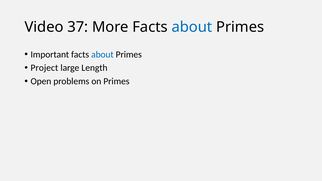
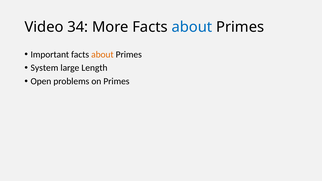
37: 37 -> 34 (78, 27)
about colour: blue -> orange (102, 54)
Project: Project -> System (44, 68)
